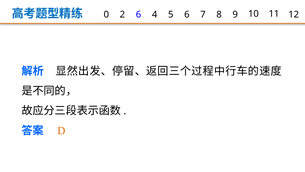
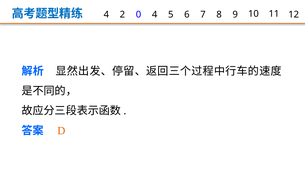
0: 0 -> 4 (106, 14)
2 6: 6 -> 0 (139, 14)
